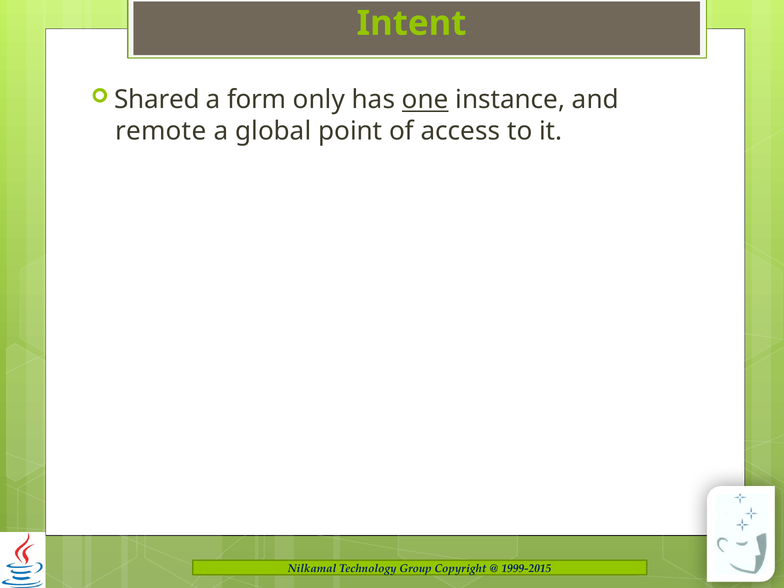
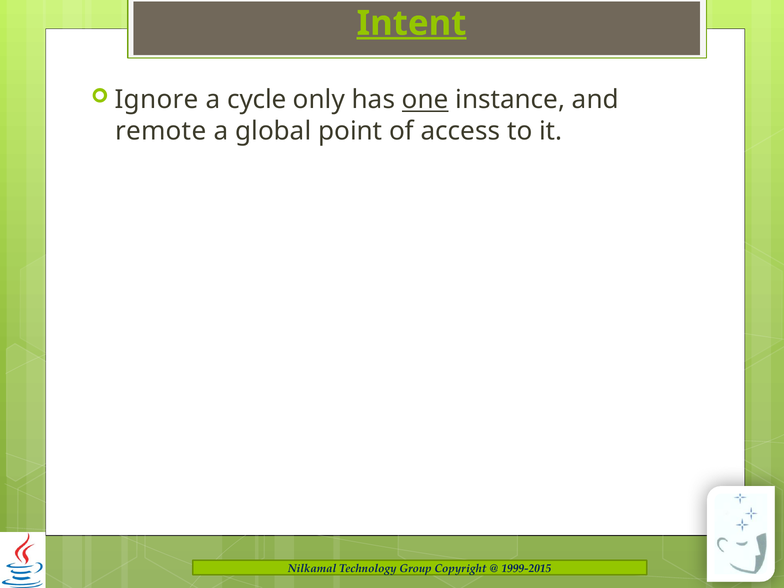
Intent underline: none -> present (412, 23)
Shared: Shared -> Ignore (157, 100)
form: form -> cycle (257, 100)
